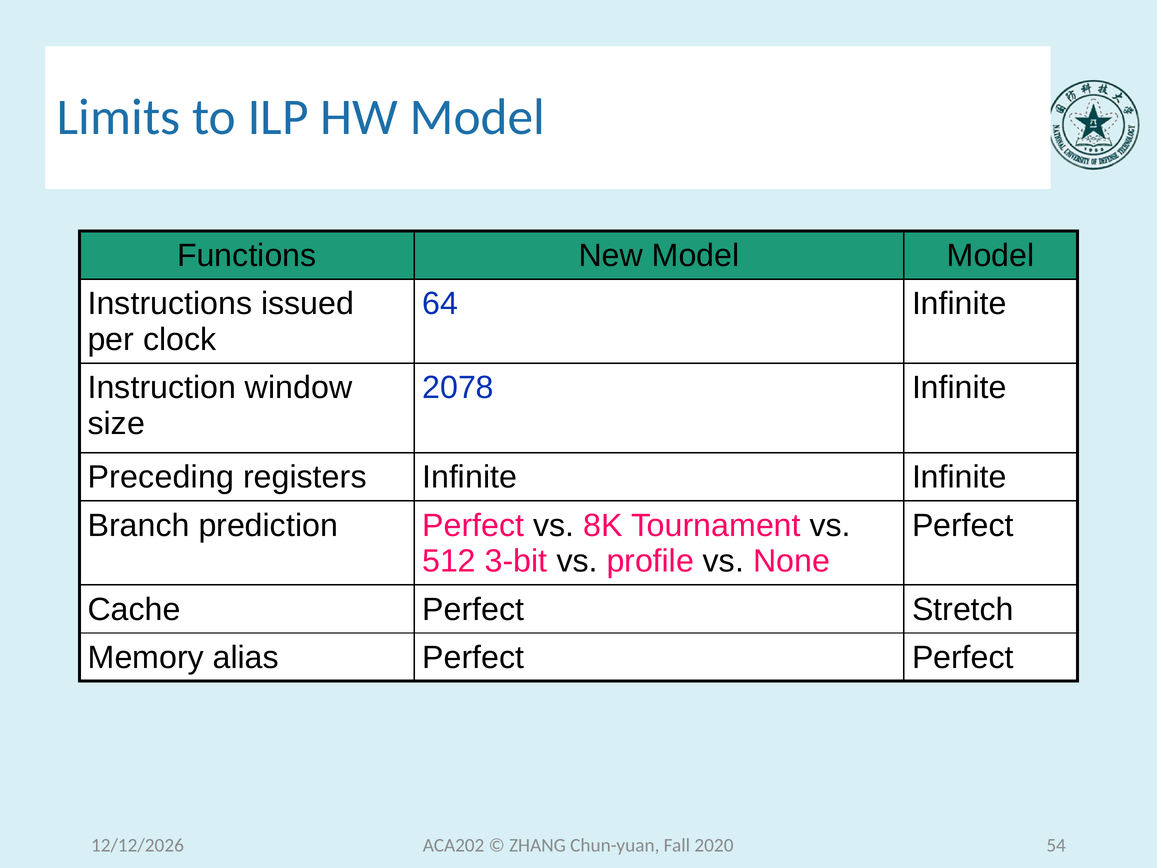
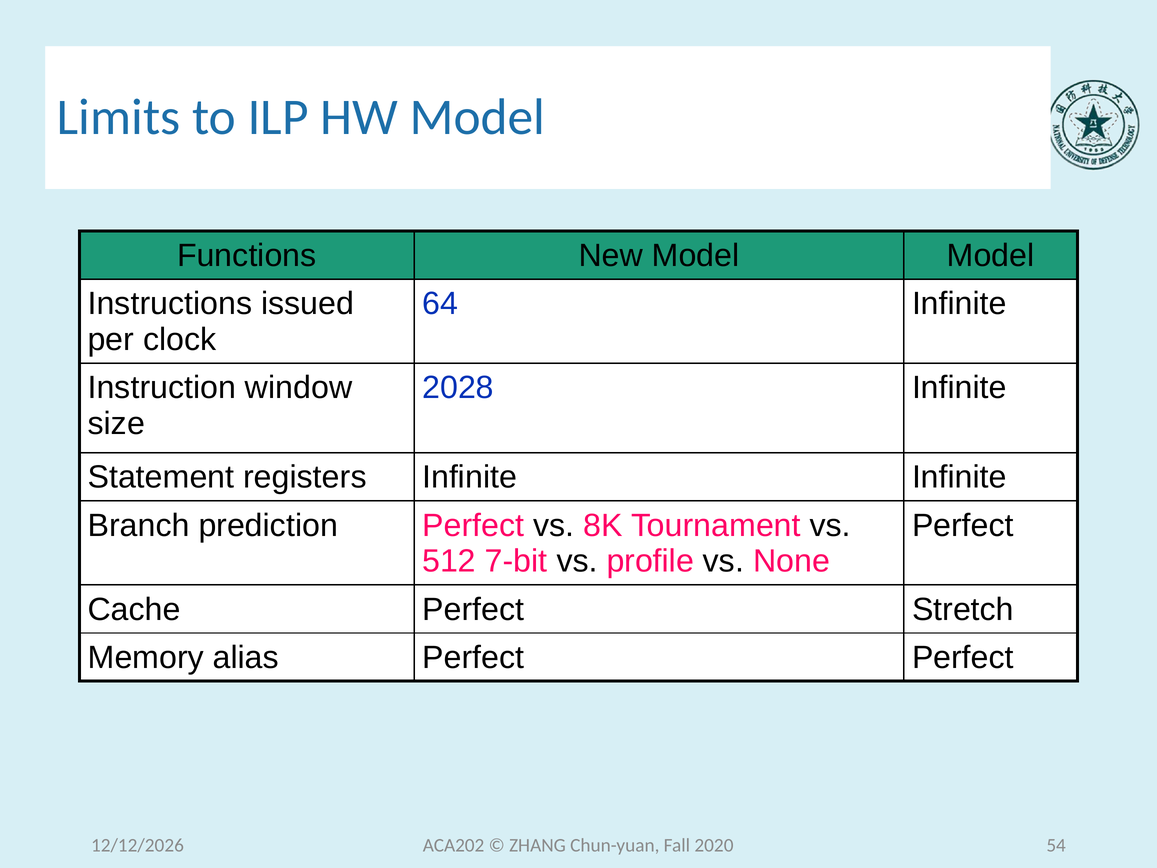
2078: 2078 -> 2028 (458, 388)
Preceding: Preceding -> Statement (161, 477)
3-bit: 3-bit -> 7-bit (516, 561)
